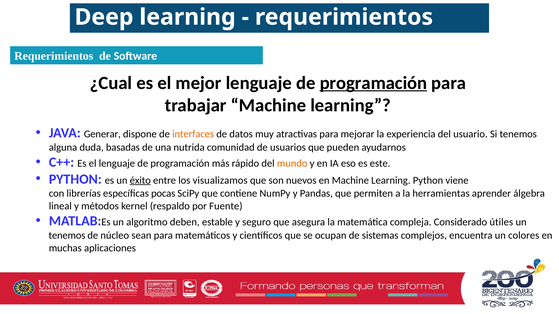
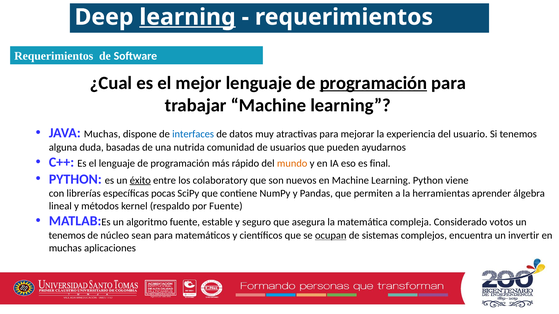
learning underline: none -> present (188, 17)
JAVA Generar: Generar -> Muchas (102, 134)
interfaces colour: orange -> blue (193, 134)
este: este -> final (380, 164)
visualizamos: visualizamos -> colaboratory (220, 180)
algoritmo deben: deben -> fuente (185, 222)
útiles: útiles -> votos (501, 222)
ocupan underline: none -> present (331, 236)
colores: colores -> invertir (524, 236)
